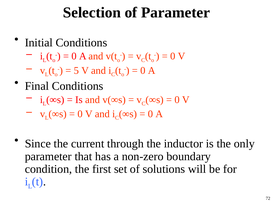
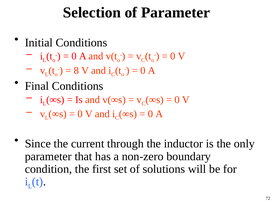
5: 5 -> 8 (76, 71)
